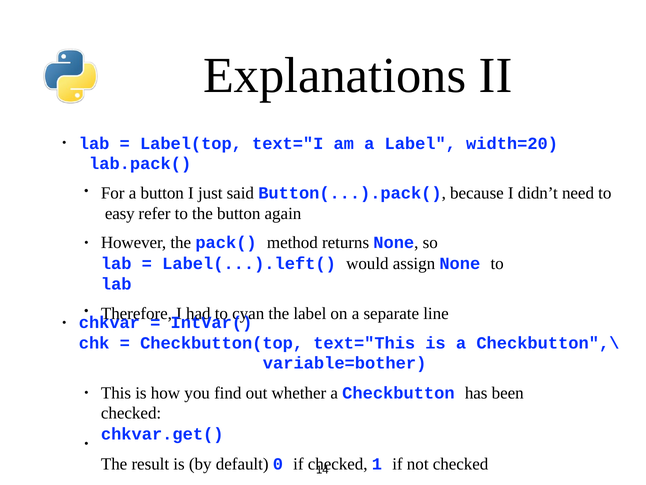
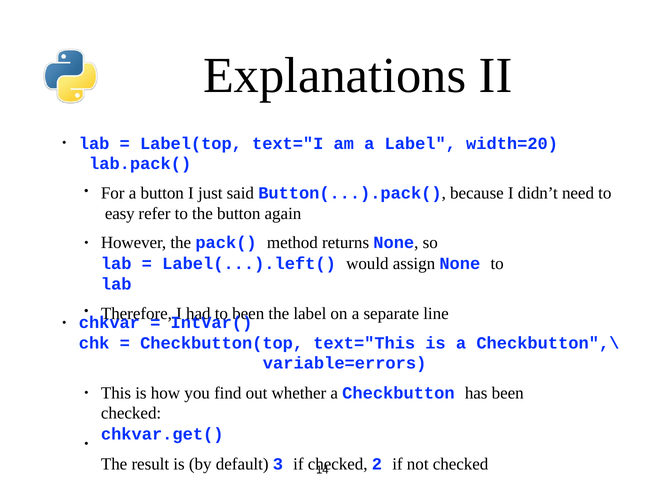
cyan: cyan -> been (248, 313)
variable=bother: variable=bother -> variable=errors (345, 363)
0: 0 -> 3 (278, 463)
1: 1 -> 2 (377, 463)
